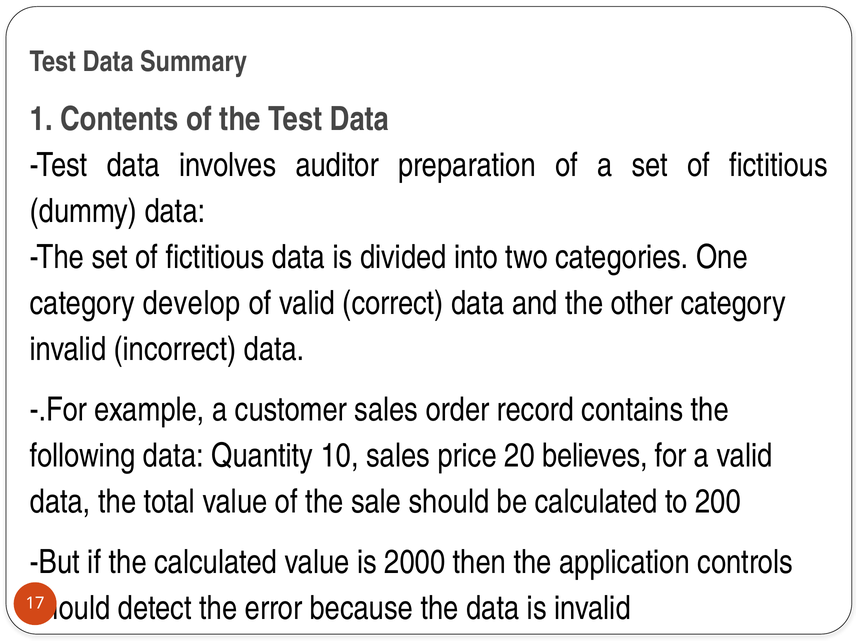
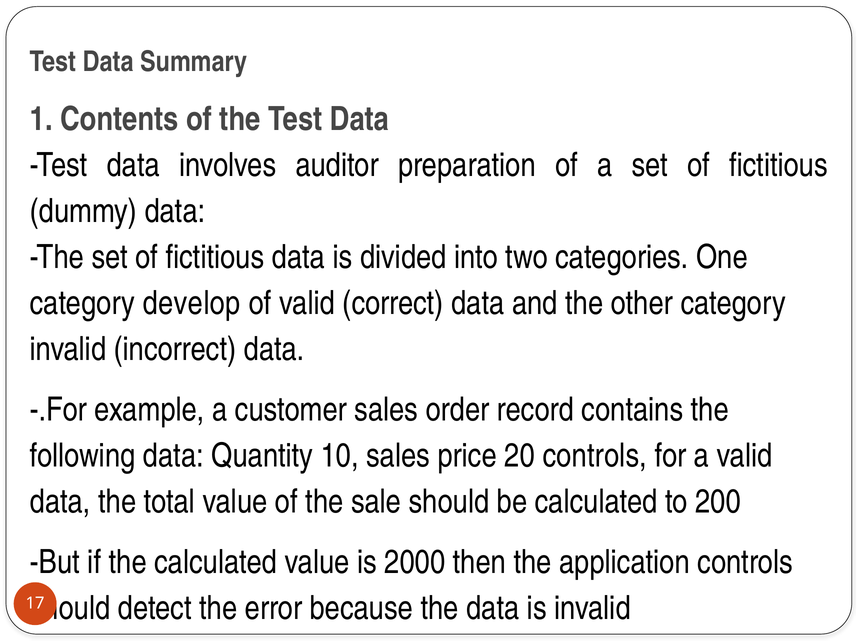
20 believes: believes -> controls (595, 456)
